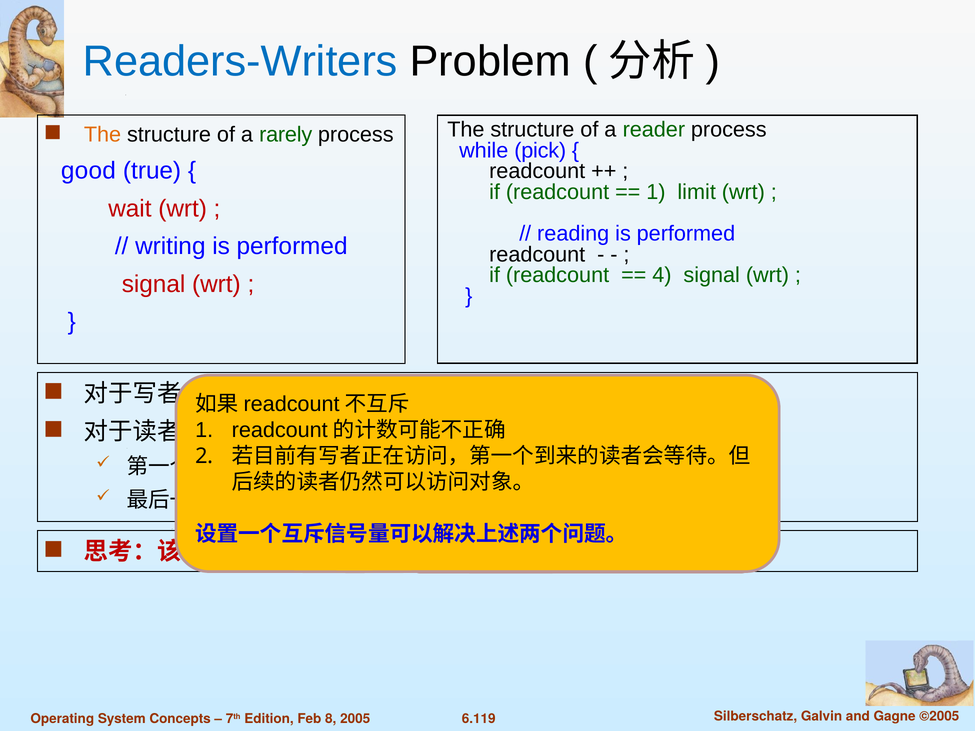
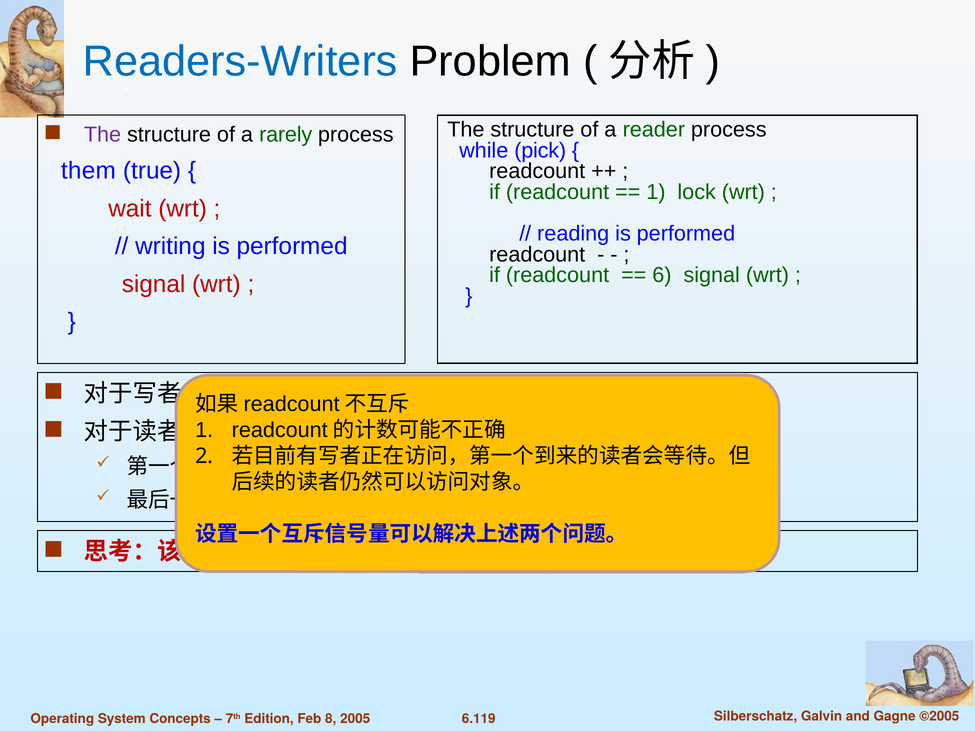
The colour: orange -> purple (103, 135)
good: good -> them (88, 171)
limit: limit -> lock (697, 192)
4: 4 -> 6 (662, 275)
